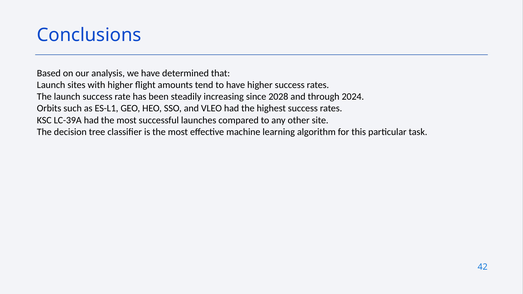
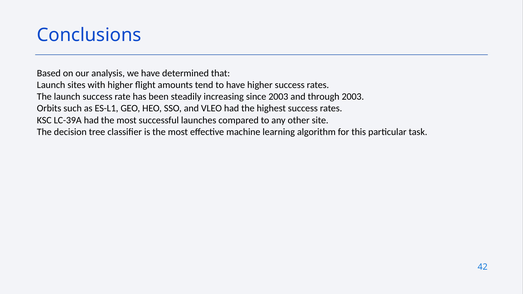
since 2028: 2028 -> 2003 (278, 97)
through 2024: 2024 -> 2003 (353, 97)
